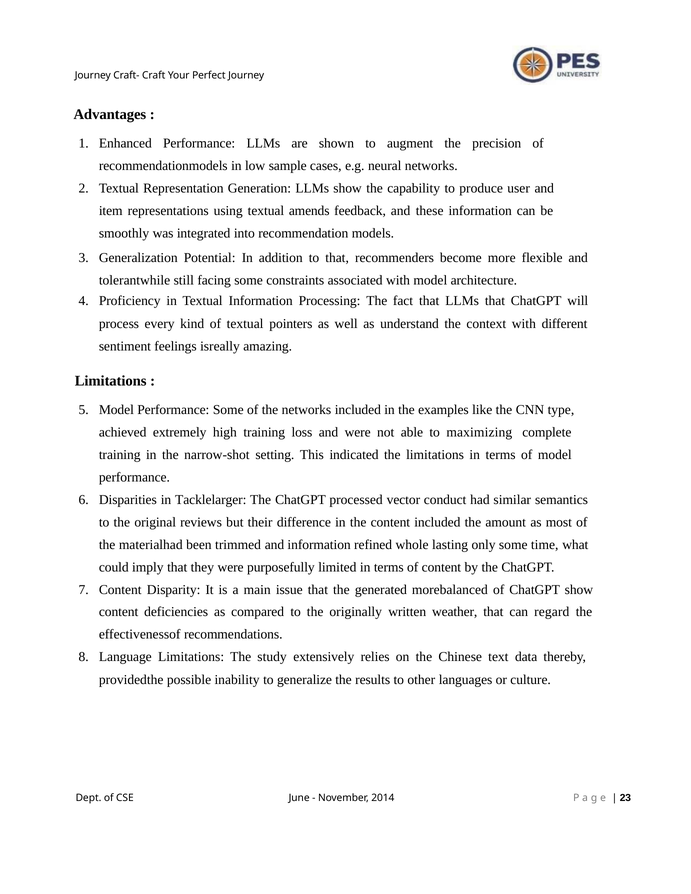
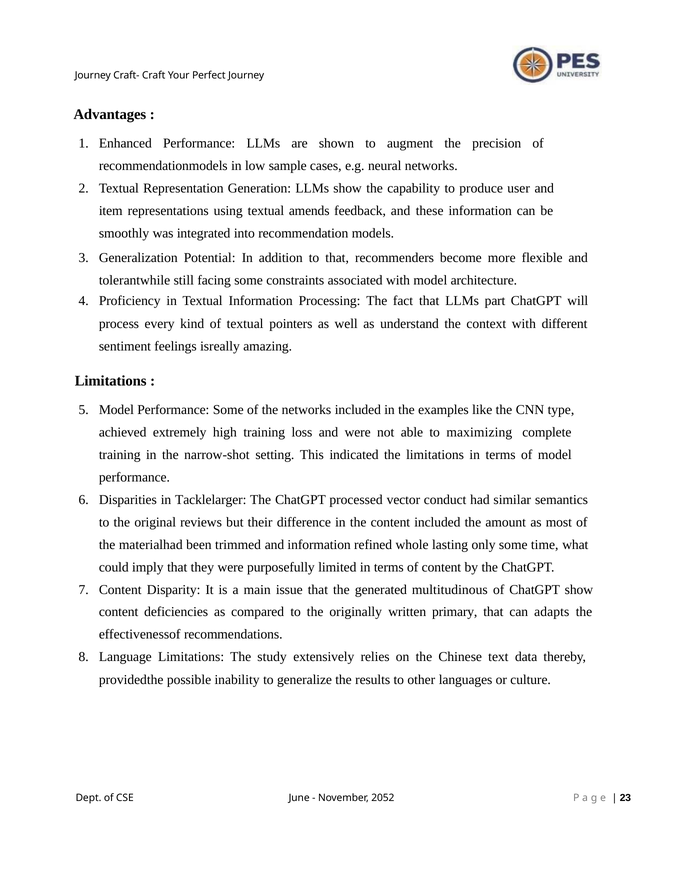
LLMs that: that -> part (495, 301)
morebalanced: morebalanced -> multitudinous (450, 590)
weather: weather -> primary (455, 612)
regard: regard -> adapts (552, 612)
2014: 2014 -> 2052 (383, 798)
